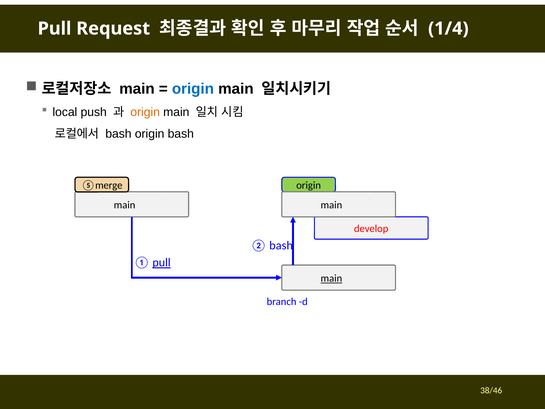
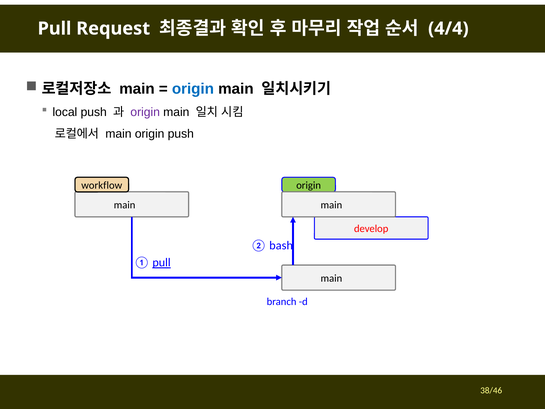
1/4: 1/4 -> 4/4 (448, 29)
origin colour: orange -> purple (145, 112)
bash: bash -> main (118, 134)
origin bash: bash -> push (181, 134)
⑤merge: ⑤merge -> workflow (102, 185)
main underline: present -> none (331, 278)
